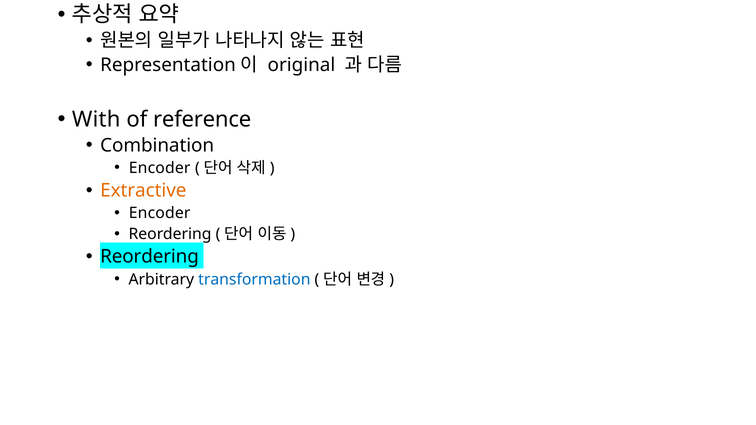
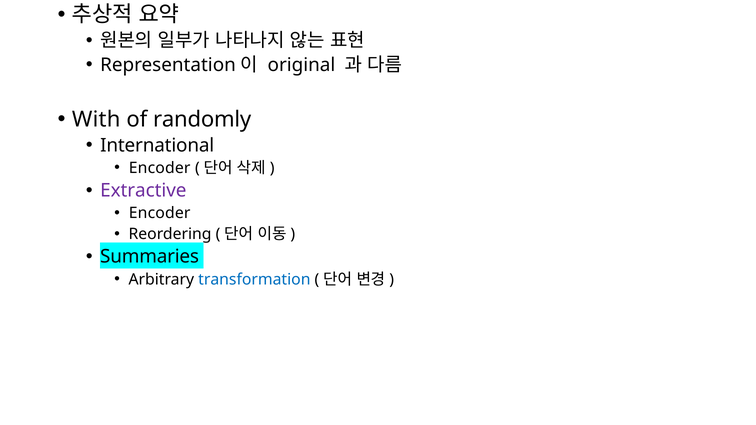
reference: reference -> randomly (202, 119)
Combination: Combination -> International (157, 145)
Extractive colour: orange -> purple (143, 191)
Reordering: Reordering -> Summaries (150, 257)
